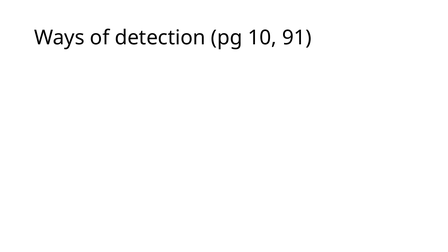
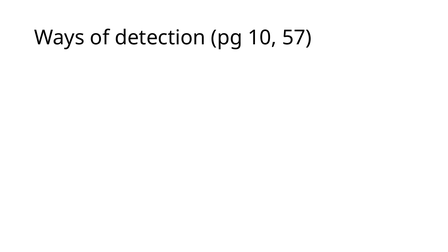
91: 91 -> 57 (297, 38)
